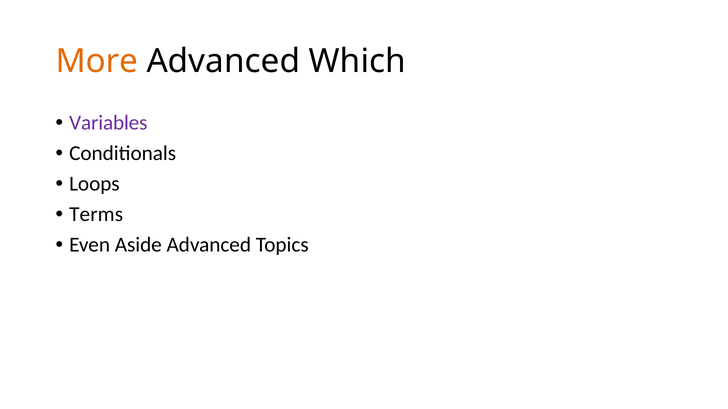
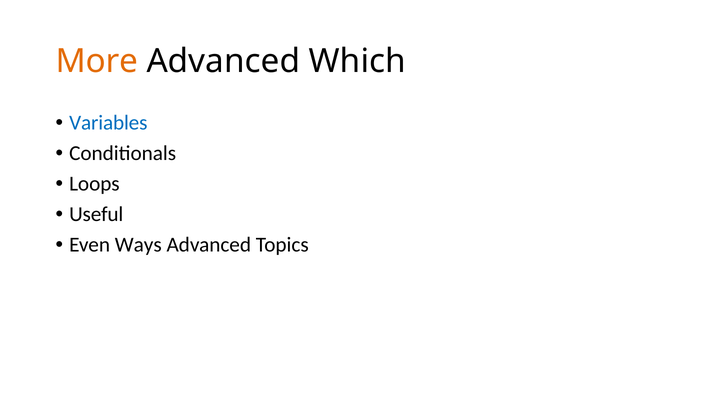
Variables colour: purple -> blue (108, 123)
Terms: Terms -> Useful (96, 215)
Aside: Aside -> Ways (138, 245)
